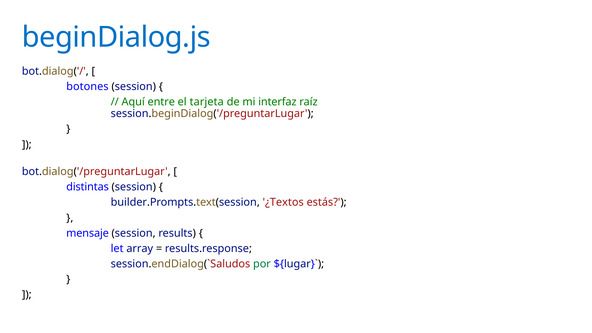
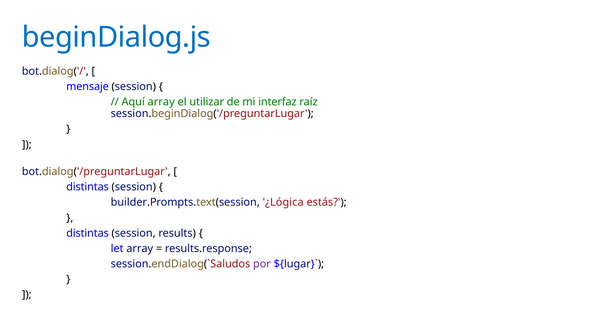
botones: botones -> mensaje (88, 86)
Aquí entre: entre -> array (161, 102)
tarjeta: tarjeta -> utilizar (207, 102)
¿Textos: ¿Textos -> ¿Lógica (283, 202)
mensaje: mensaje -> distintas (88, 233)
por colour: green -> purple (262, 264)
